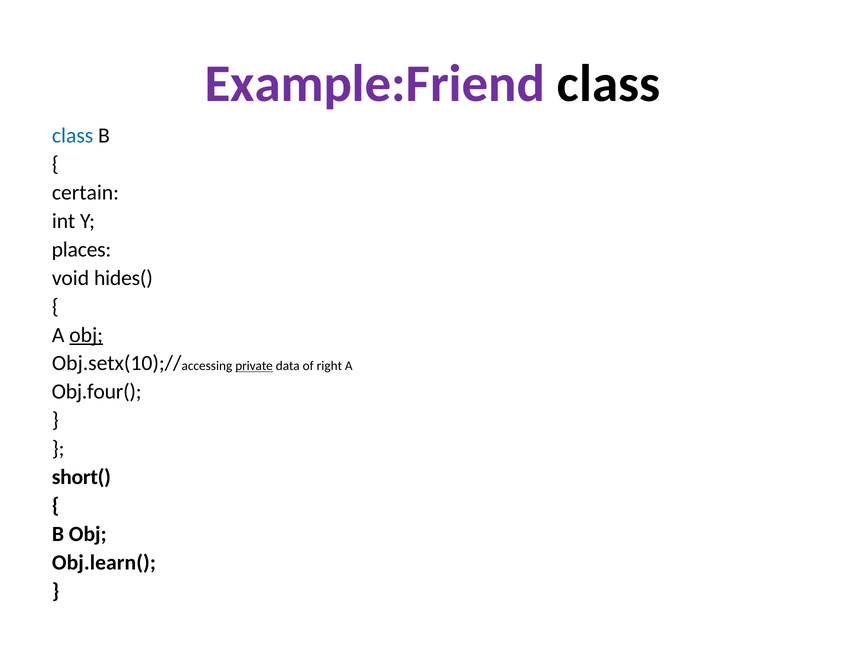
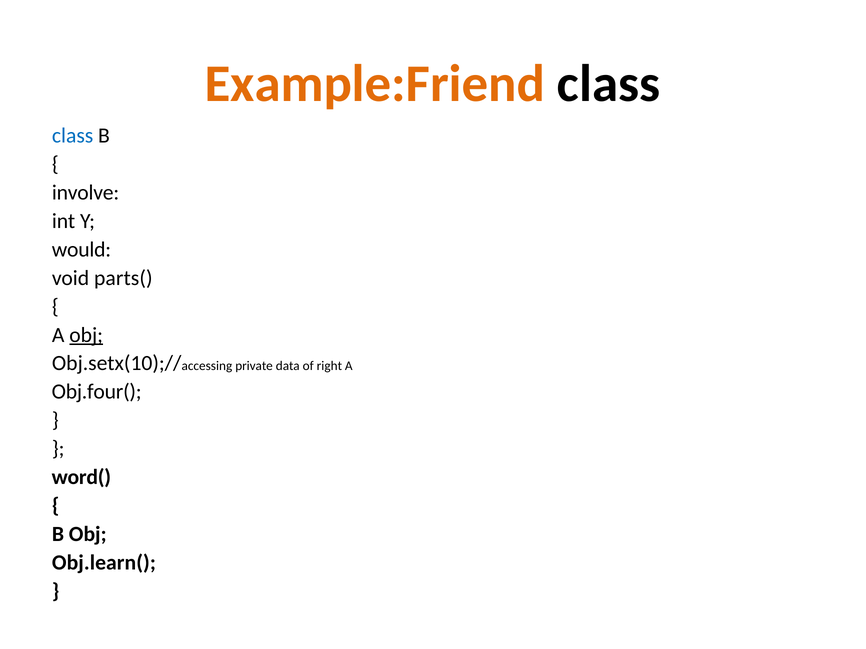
Example:Friend colour: purple -> orange (375, 84)
certain: certain -> involve (86, 193)
places: places -> would (81, 250)
hides(: hides( -> parts( (123, 278)
private underline: present -> none (254, 366)
short(: short( -> word( (81, 478)
